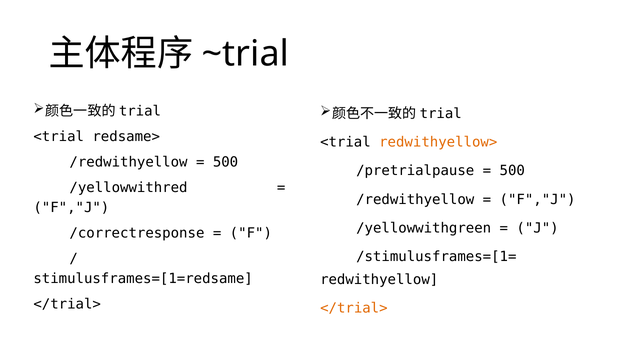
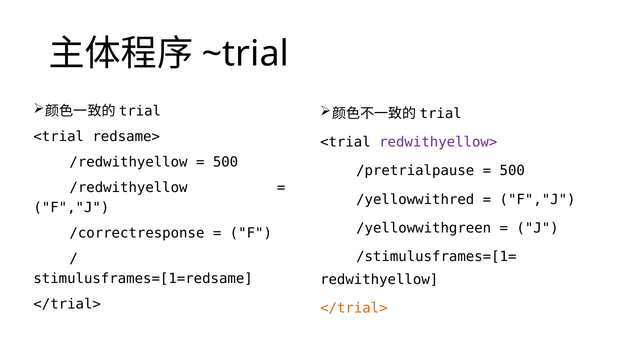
redwithyellow> colour: orange -> purple (438, 142)
/yellowwithred: /yellowwithred -> /redwithyellow (129, 188)
/redwithyellow: /redwithyellow -> /yellowwithred (415, 200)
